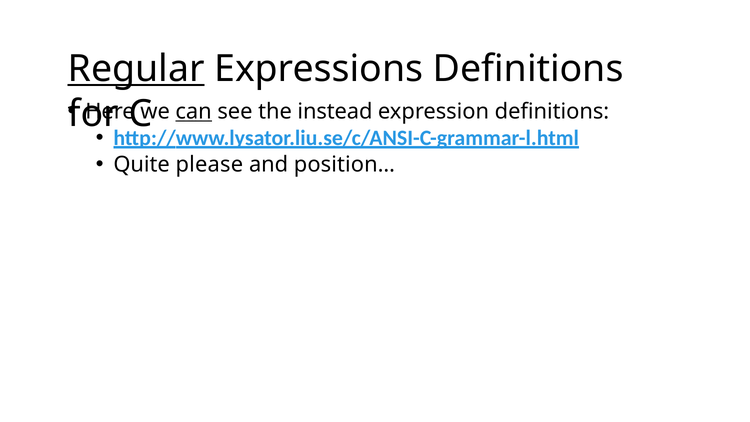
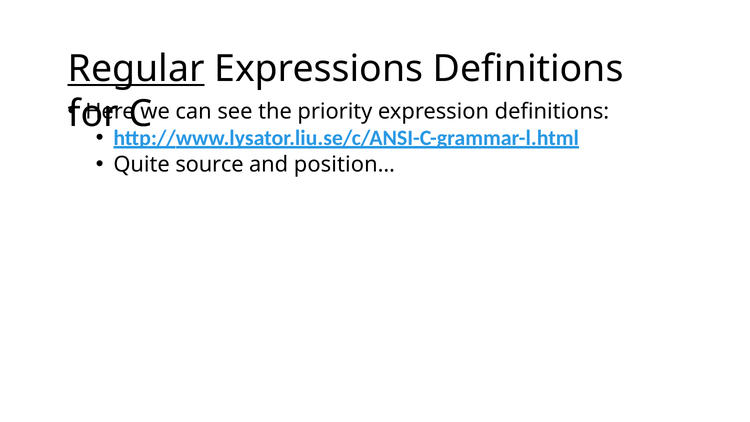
can underline: present -> none (194, 112)
instead: instead -> priority (335, 112)
please: please -> source (210, 165)
